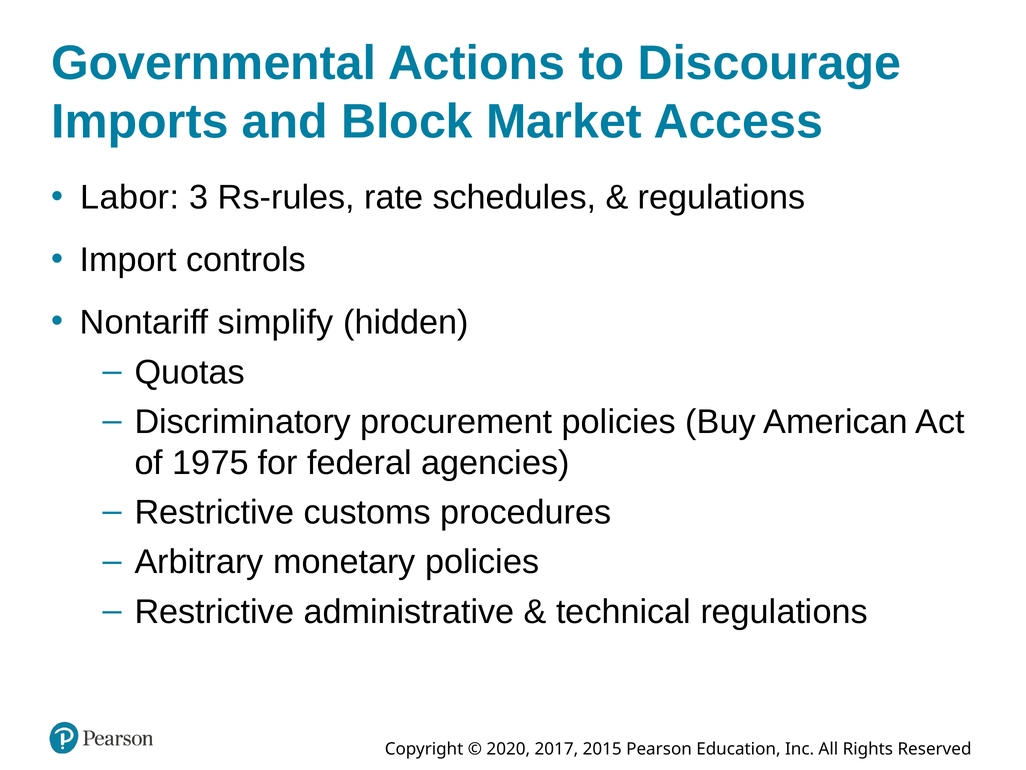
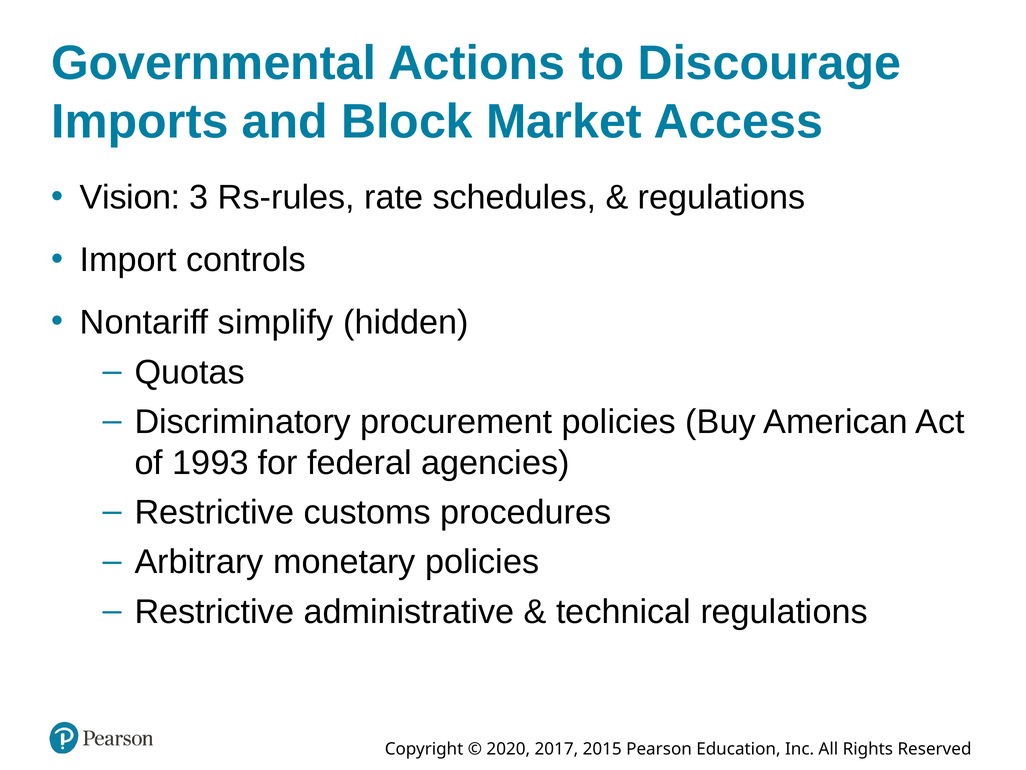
Labor: Labor -> Vision (130, 198)
1975: 1975 -> 1993 (211, 463)
